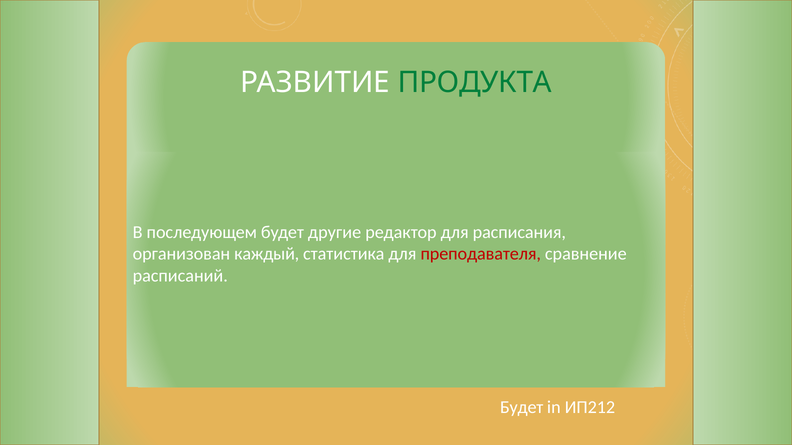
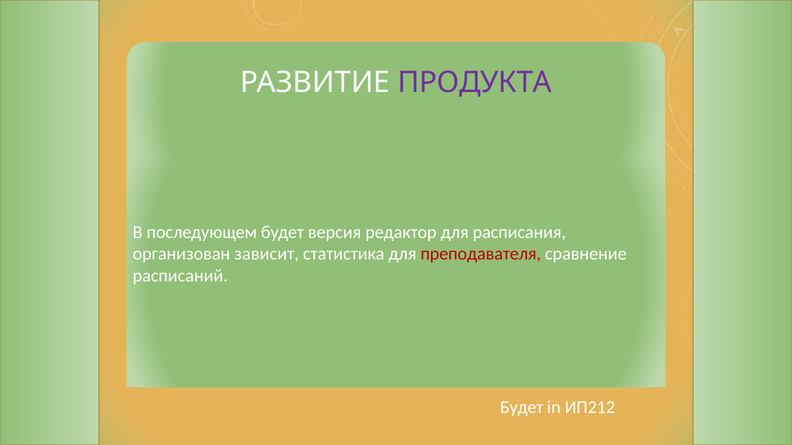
ПРОДУКТА colour: green -> purple (475, 83)
другие: другие -> версия (335, 233)
каждый: каждый -> зависит (267, 254)
